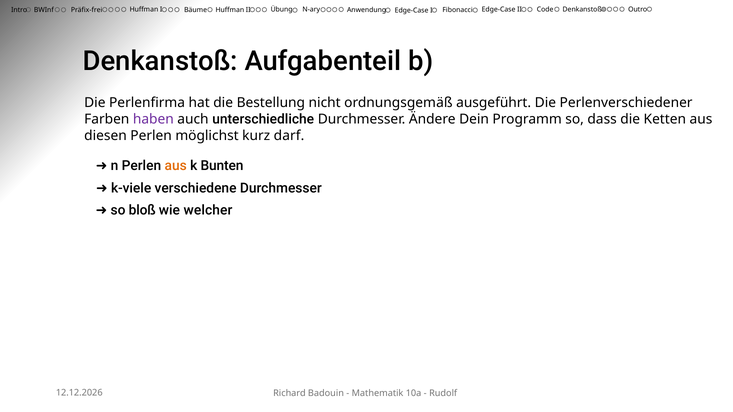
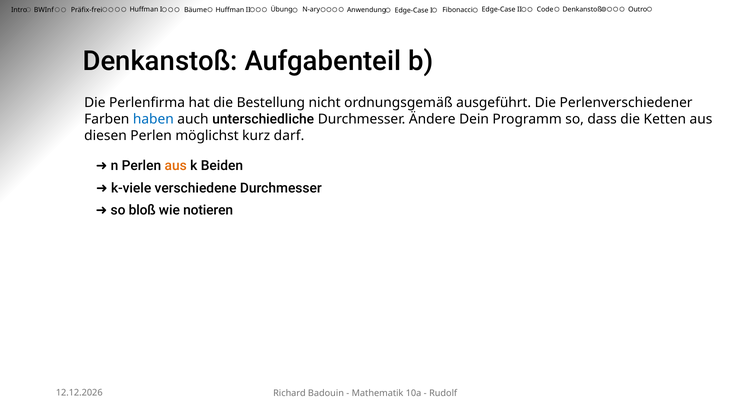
haben colour: purple -> blue (153, 120)
Bunten: Bunten -> Beiden (222, 166)
welcher: welcher -> notieren (208, 210)
